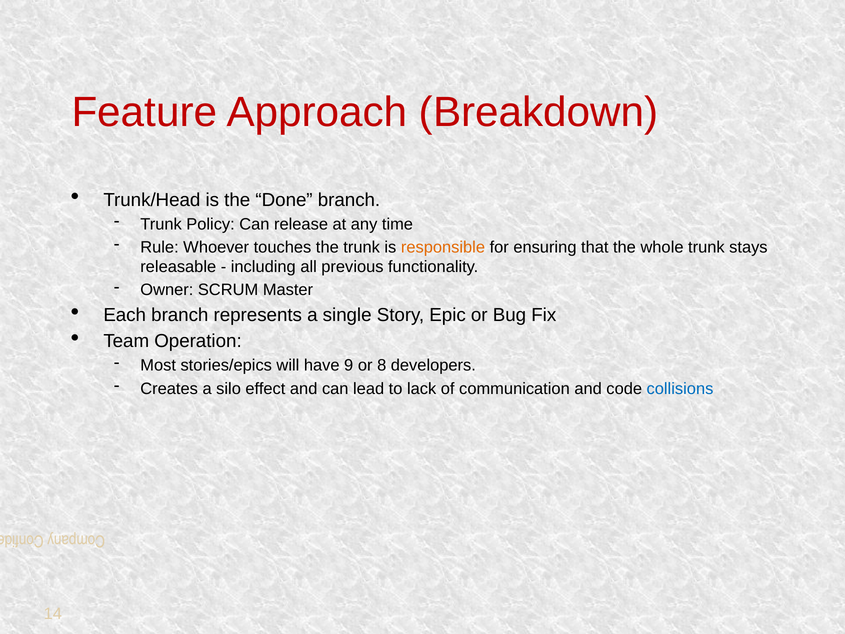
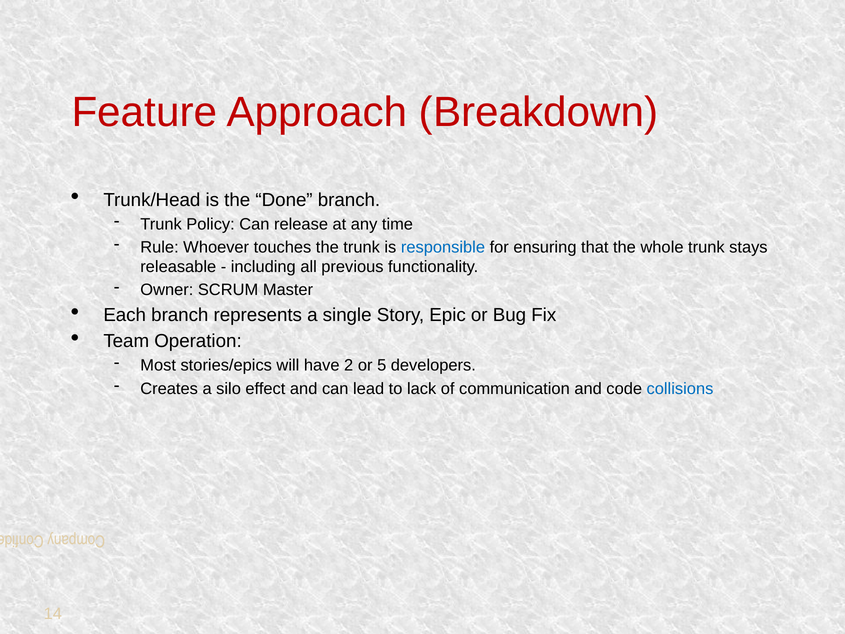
responsible colour: orange -> blue (443, 247)
9: 9 -> 2 (349, 365)
8: 8 -> 5 (382, 365)
